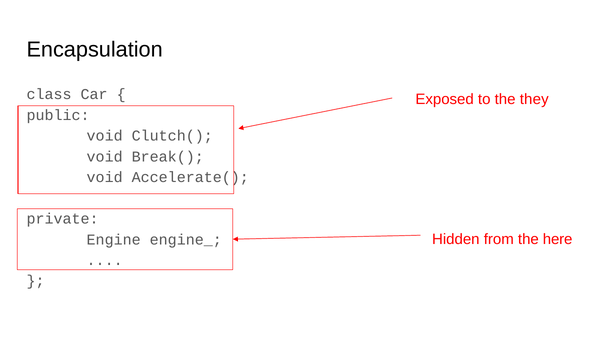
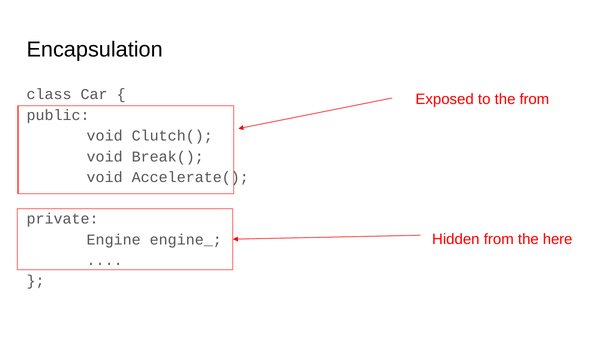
the they: they -> from (534, 99)
